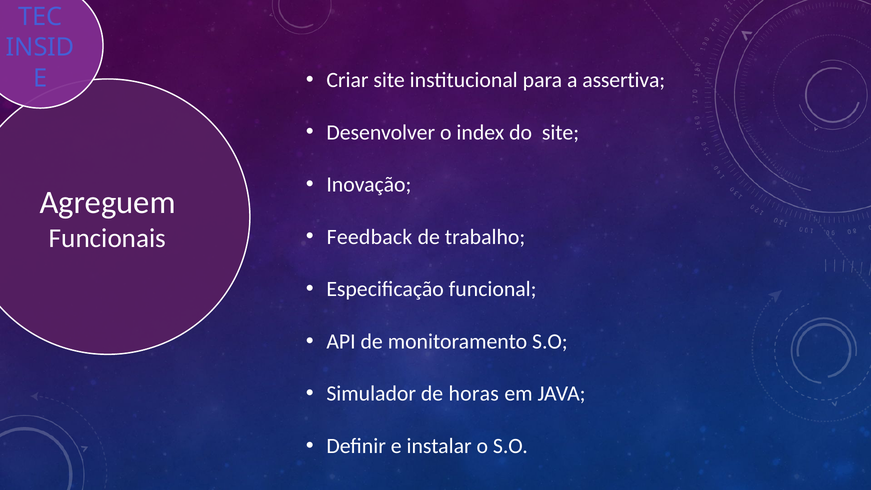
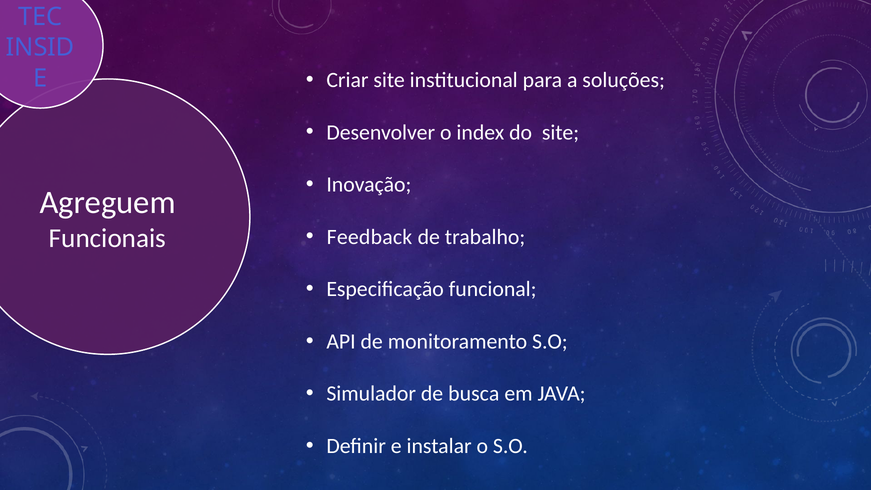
assertiva: assertiva -> soluções (624, 80)
horas: horas -> busca (474, 394)
